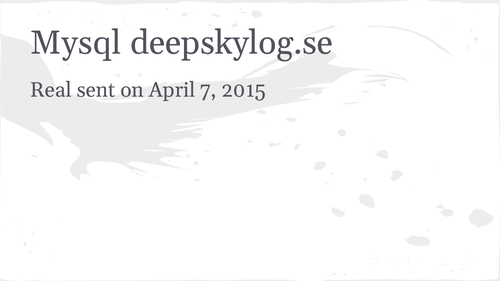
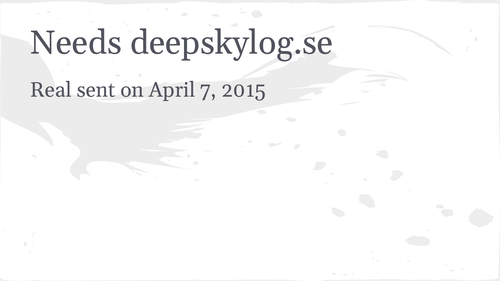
Mysql: Mysql -> Needs (76, 43)
